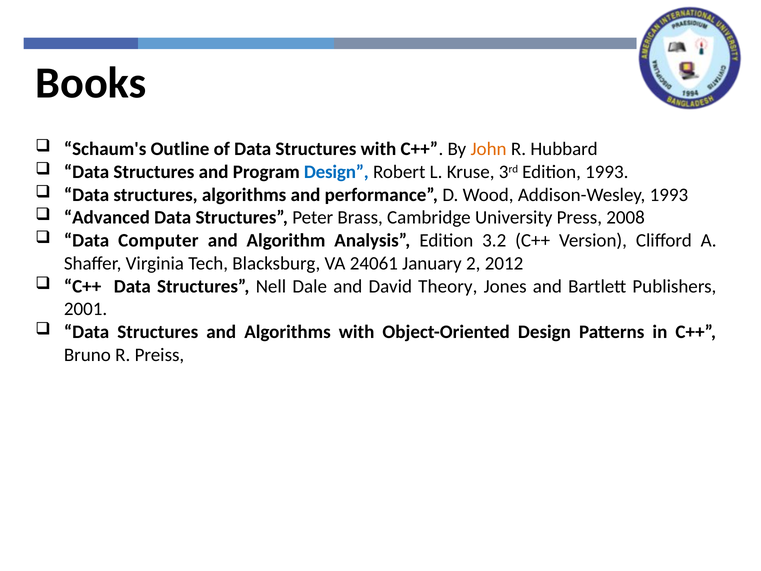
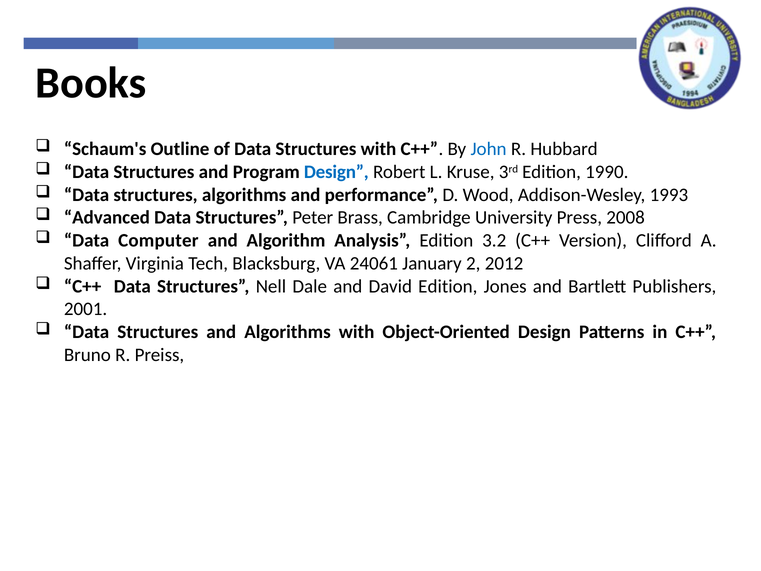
John colour: orange -> blue (489, 149)
Edition 1993: 1993 -> 1990 (607, 172)
David Theory: Theory -> Edition (448, 286)
